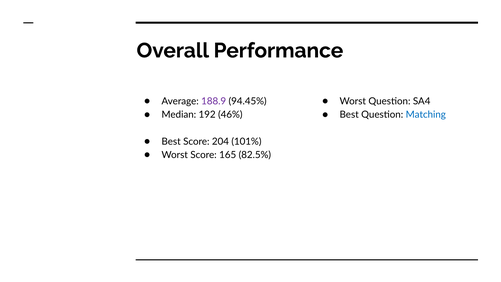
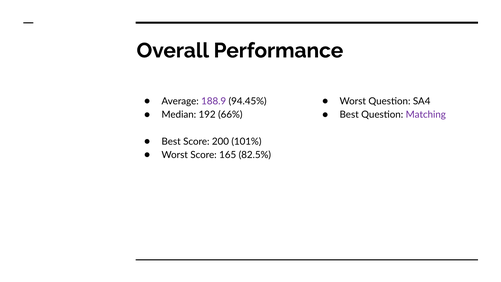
46%: 46% -> 66% (230, 115)
Matching colour: blue -> purple (426, 115)
204: 204 -> 200 (220, 141)
